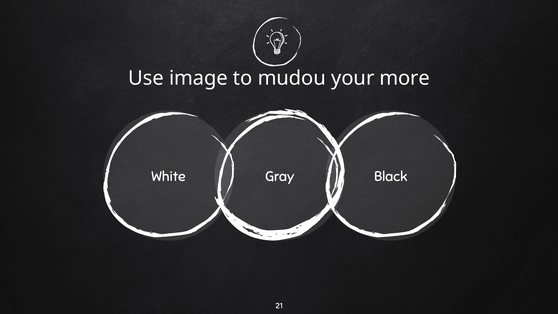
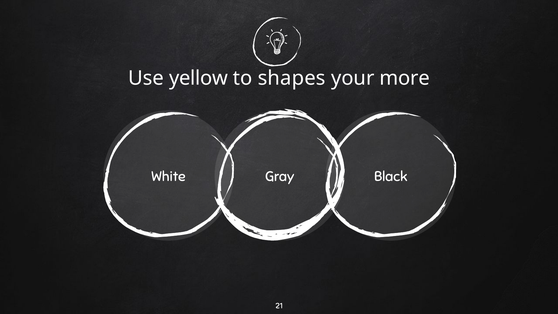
image: image -> yellow (199, 78)
mudou: mudou -> shapes (292, 78)
